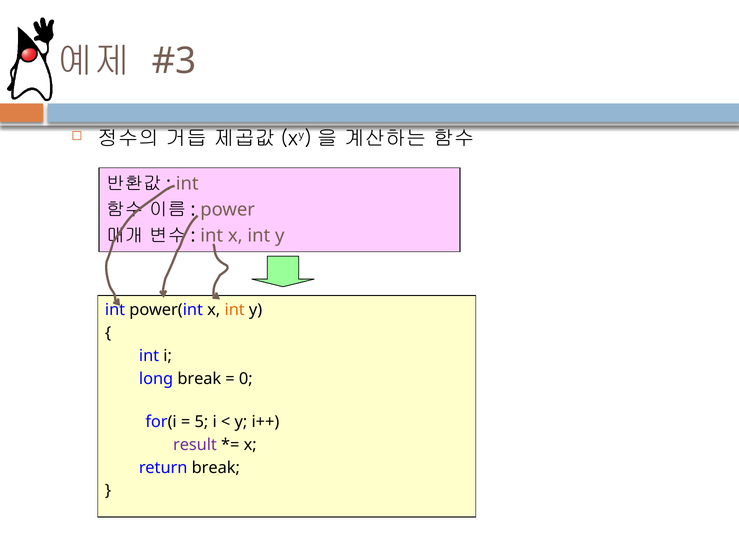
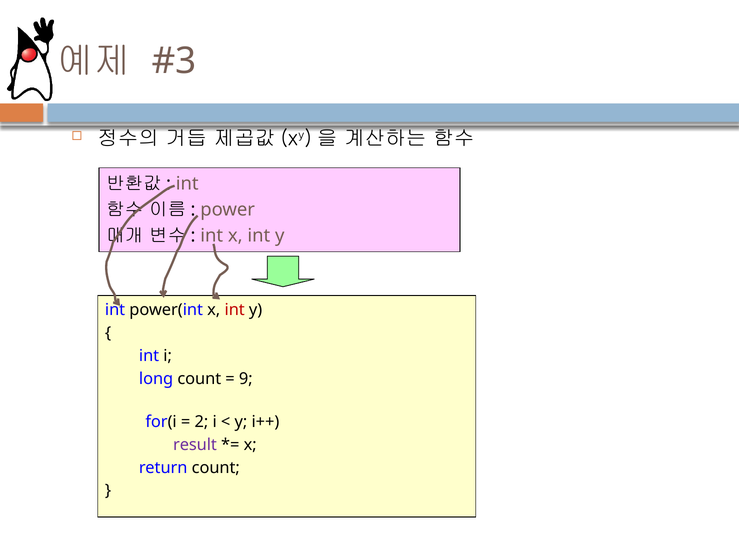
int colour: orange -> red (235, 310)
long break: break -> count (199, 379)
0: 0 -> 9 (246, 379)
5: 5 -> 2 (201, 422)
return break: break -> count (216, 468)
